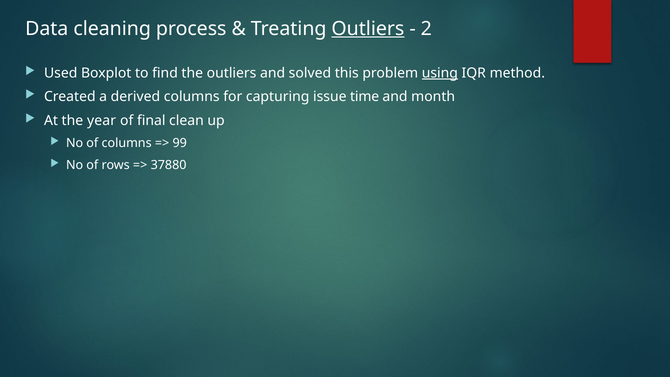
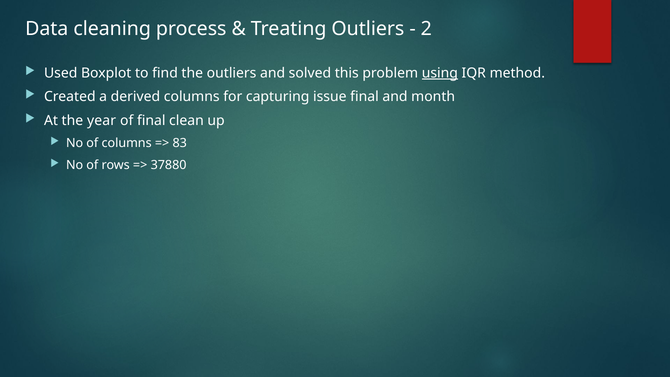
Outliers underline: present -> none (368, 29)
issue time: time -> final (365, 97)
99: 99 -> 83 (180, 143)
